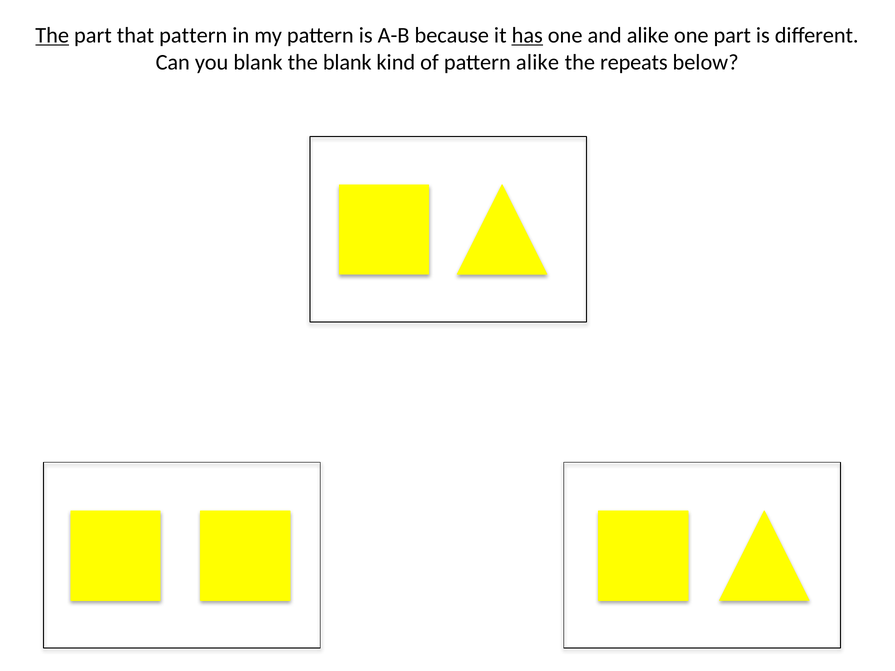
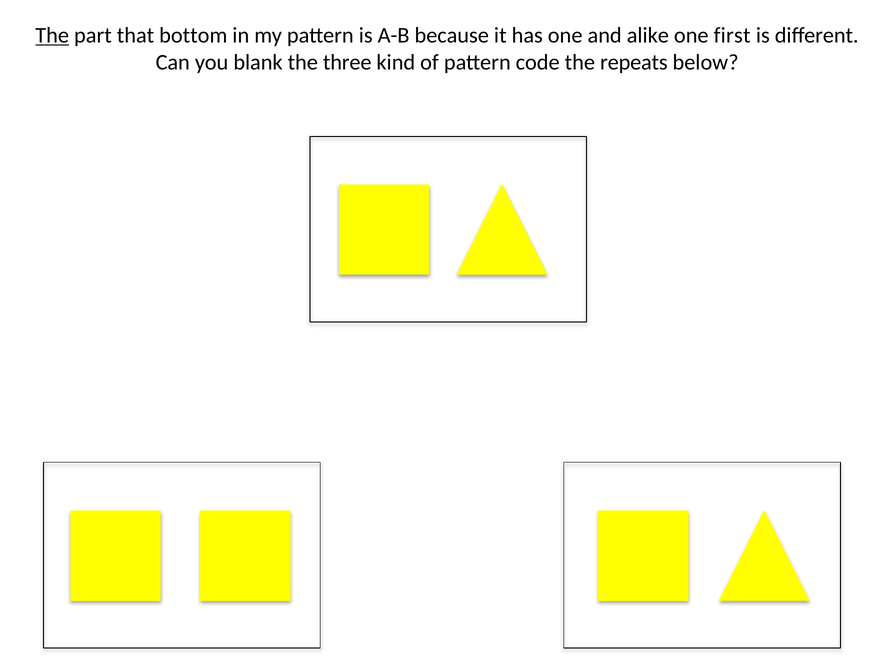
that pattern: pattern -> bottom (193, 35)
has underline: present -> none (527, 35)
one part: part -> first (732, 35)
the blank: blank -> three (347, 62)
pattern alike: alike -> code (538, 62)
